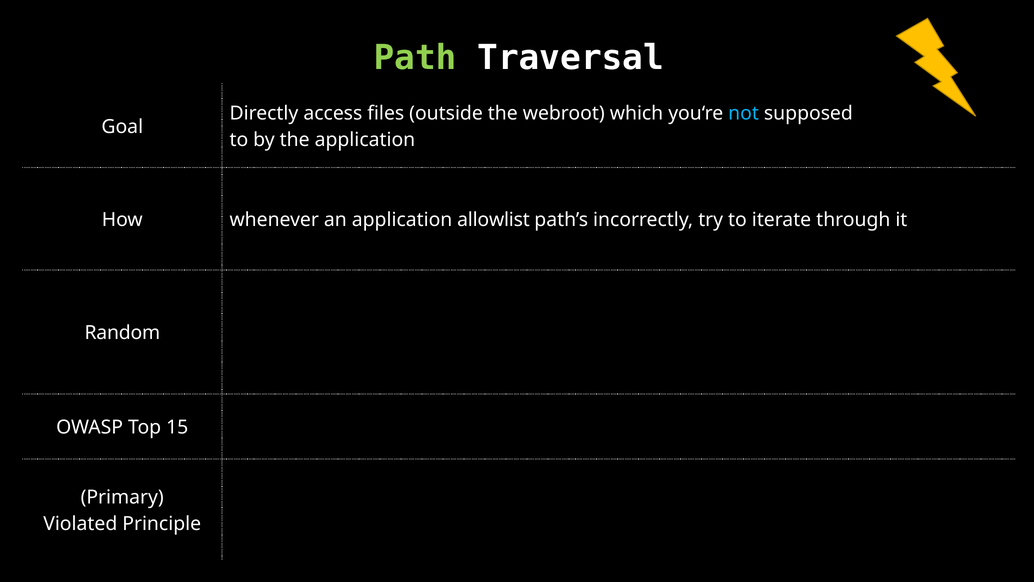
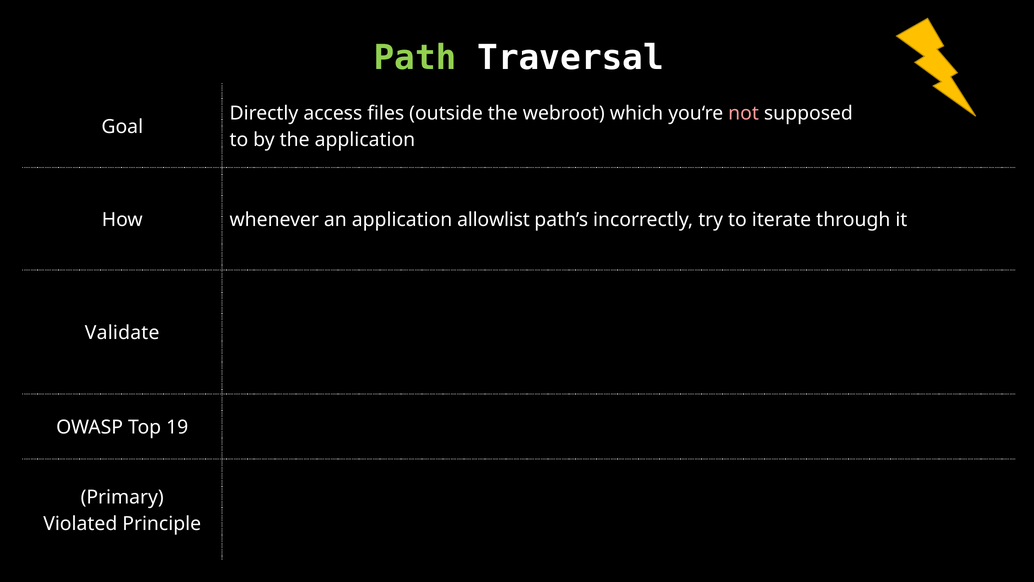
not colour: light blue -> pink (744, 113)
Random: Random -> Validate (122, 333)
15: 15 -> 19 (177, 427)
